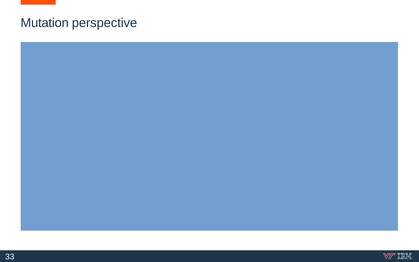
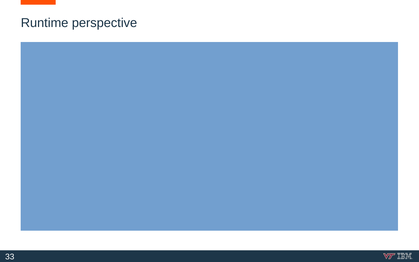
Mutation: Mutation -> Runtime (45, 23)
